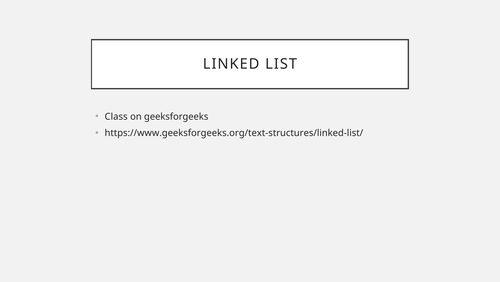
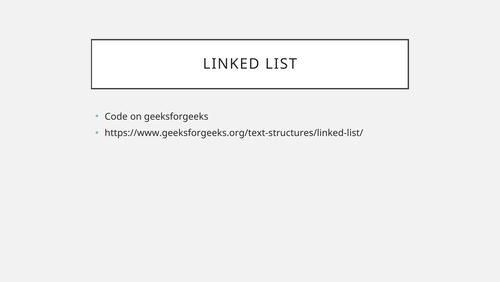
Class: Class -> Code (116, 116)
